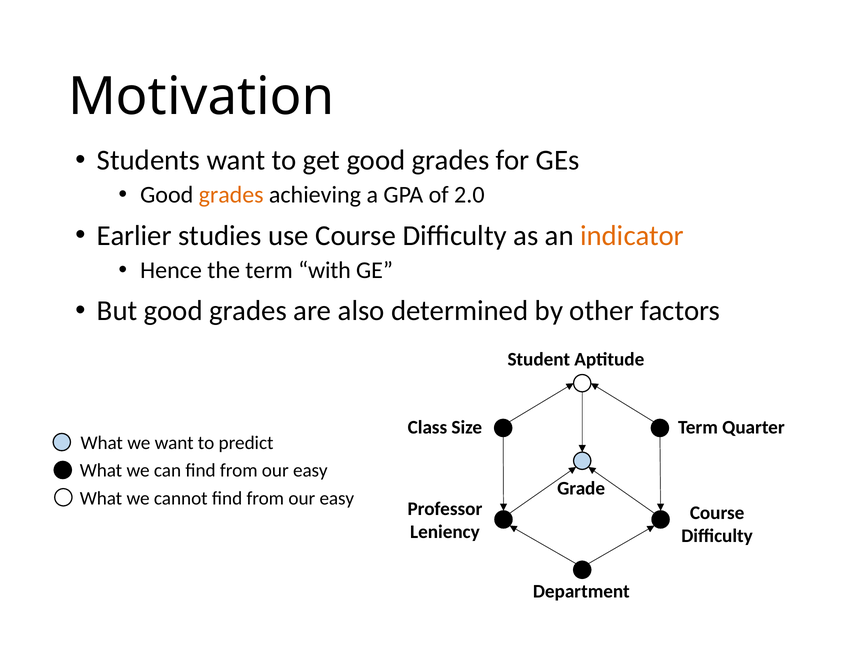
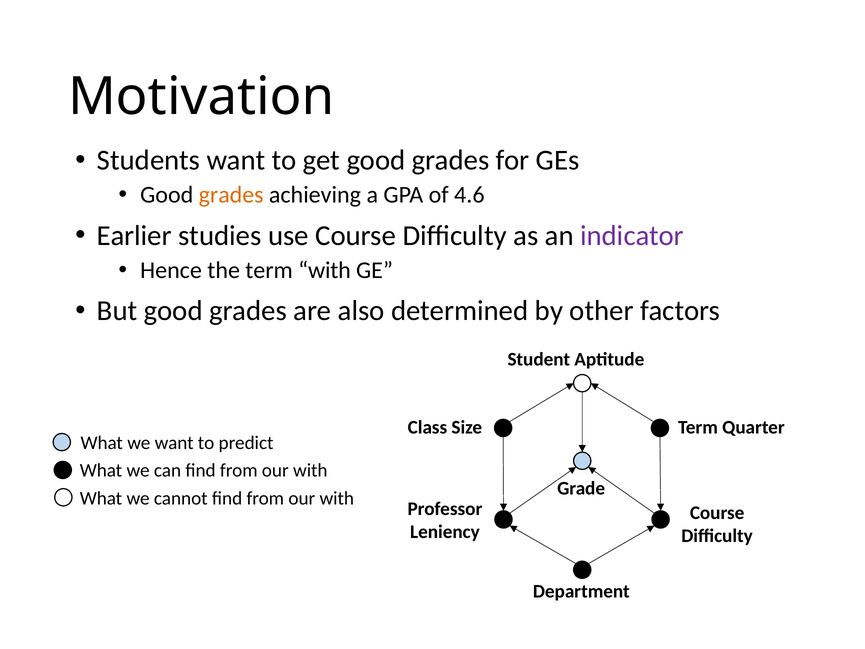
2.0: 2.0 -> 4.6 (469, 195)
indicator colour: orange -> purple (632, 235)
easy: easy -> with (310, 470)
easy: easy -> with (337, 498)
